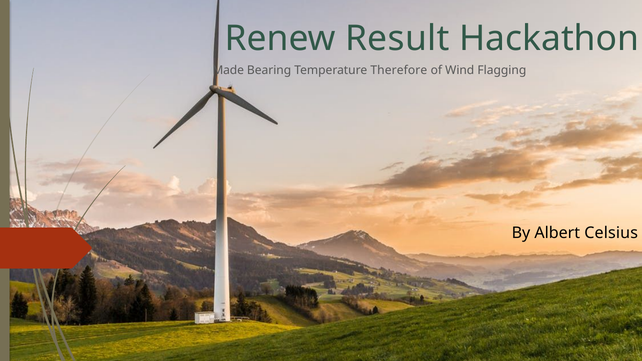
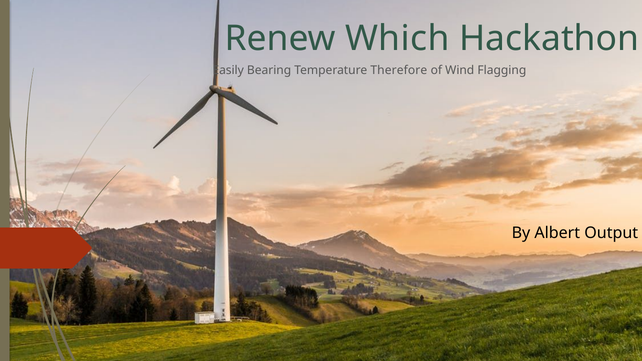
Result: Result -> Which (397, 39)
Made: Made -> Easily (228, 70)
Celsius: Celsius -> Output (611, 233)
